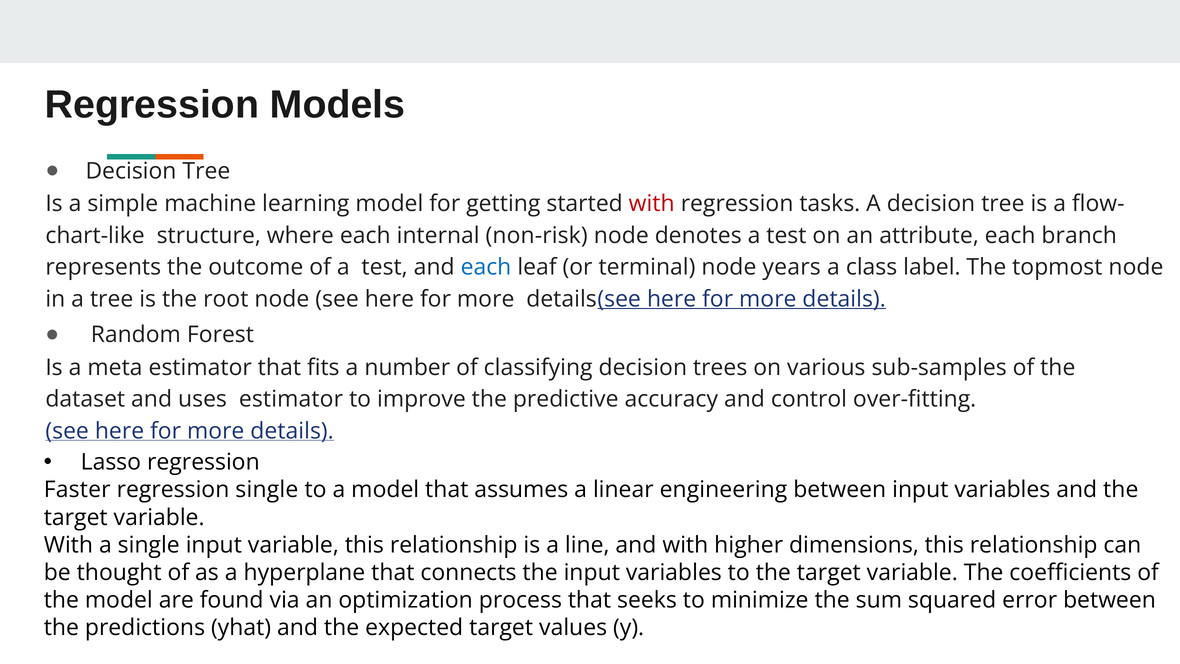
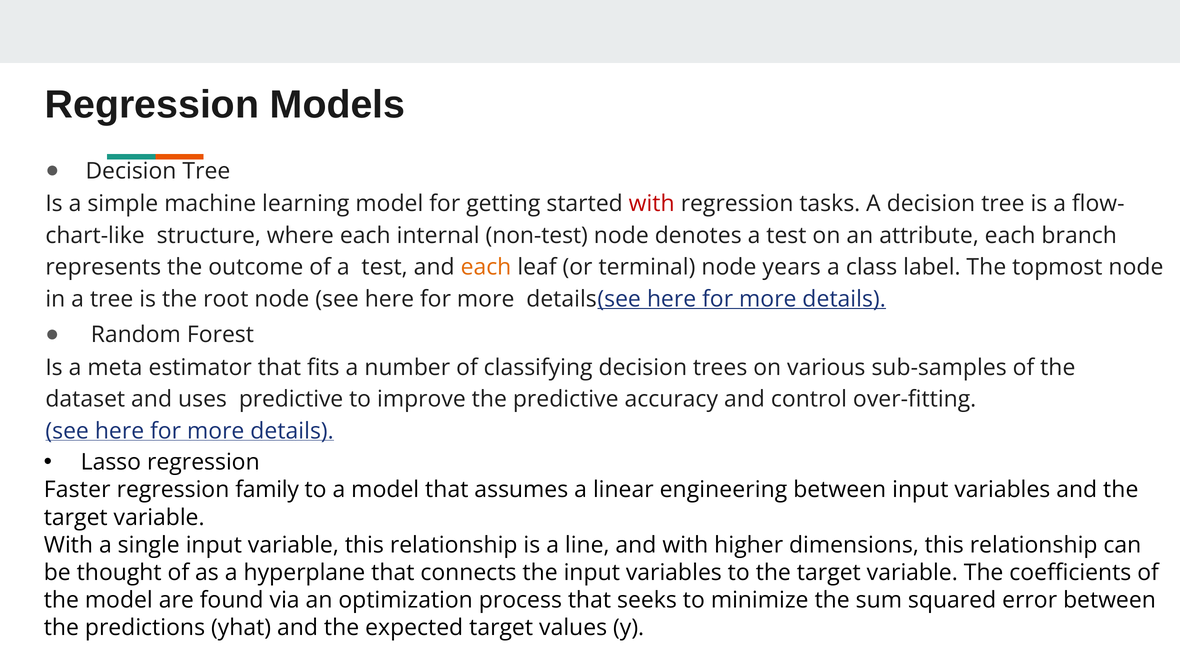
non-risk: non-risk -> non-test (537, 235)
each colour: blue -> orange (486, 267)
uses estimator: estimator -> predictive (291, 399)
regression single: single -> family (267, 490)
